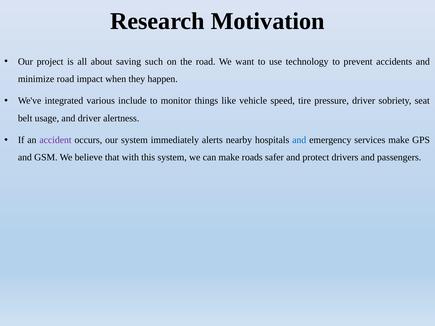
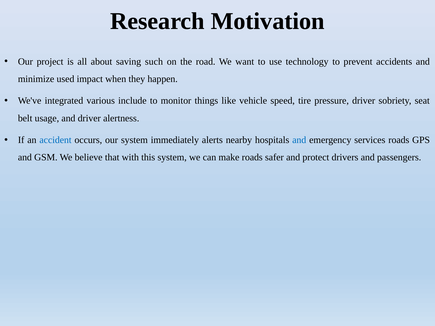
minimize road: road -> used (66, 79)
accident colour: purple -> blue (56, 140)
services make: make -> roads (399, 140)
